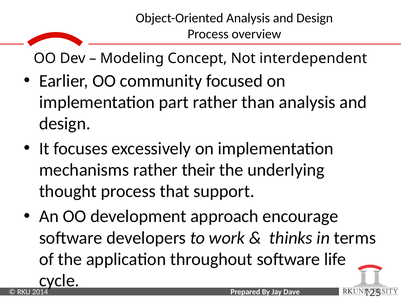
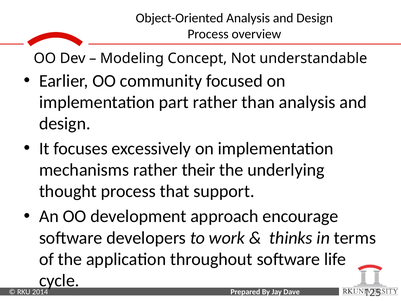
interdependent: interdependent -> understandable (313, 58)
